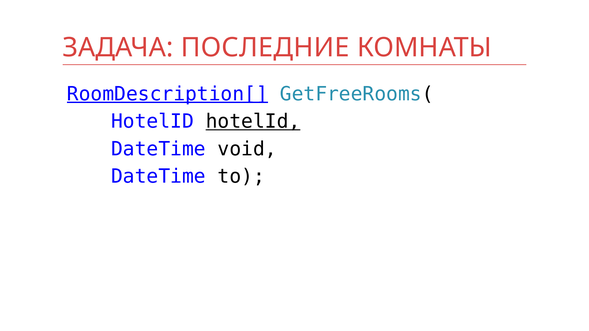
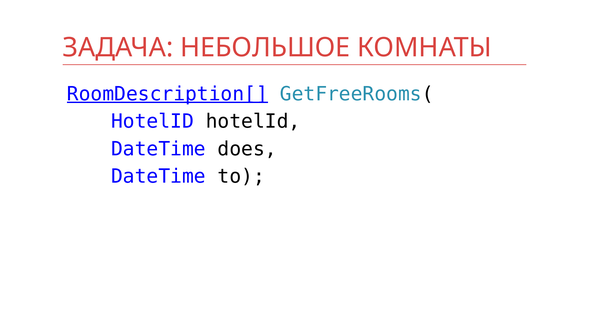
ПОСЛЕДНИЕ: ПОСЛЕДНИЕ -> НЕБОЛЬШОЕ (265, 48)
hotelId underline: present -> none (253, 122)
void: void -> does (247, 149)
